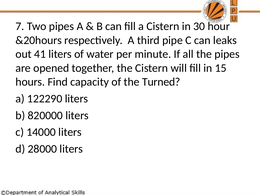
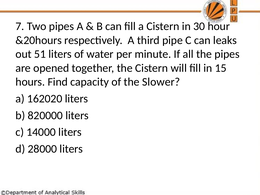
41: 41 -> 51 (40, 54)
Turned: Turned -> Slower (161, 82)
122290: 122290 -> 162020 (45, 99)
